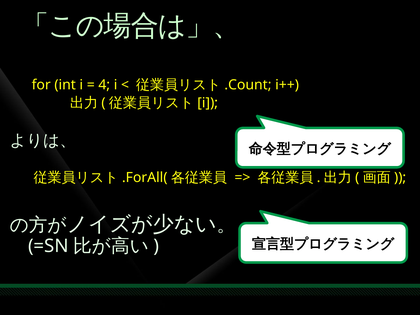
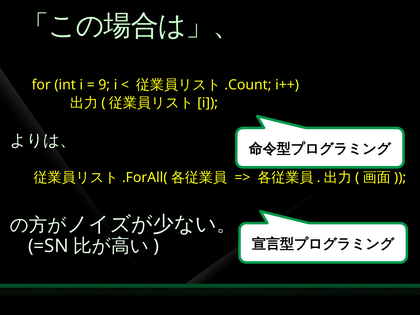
4: 4 -> 9 (104, 85)
